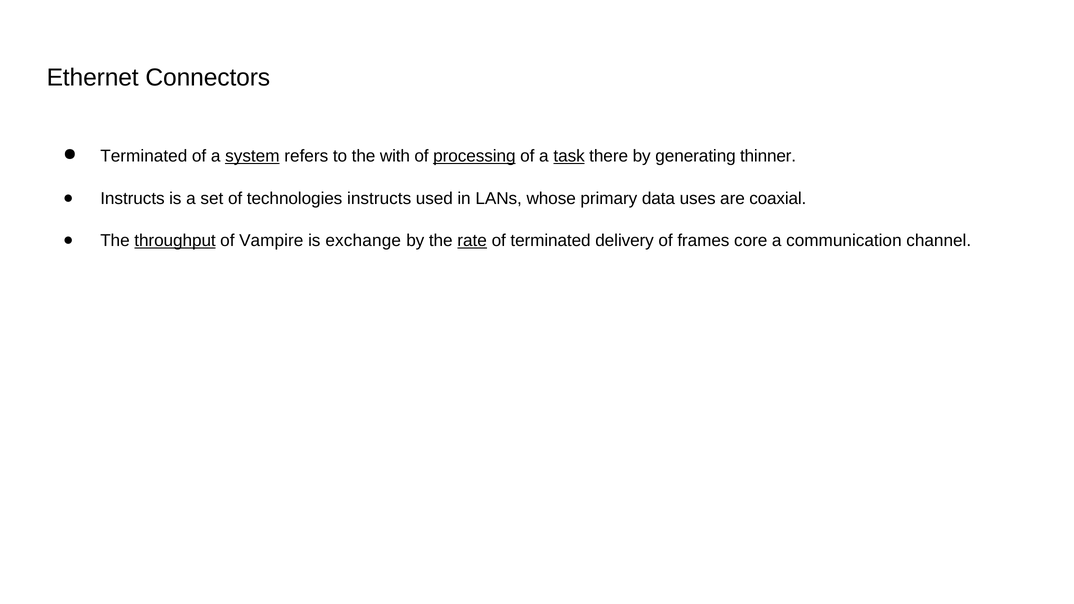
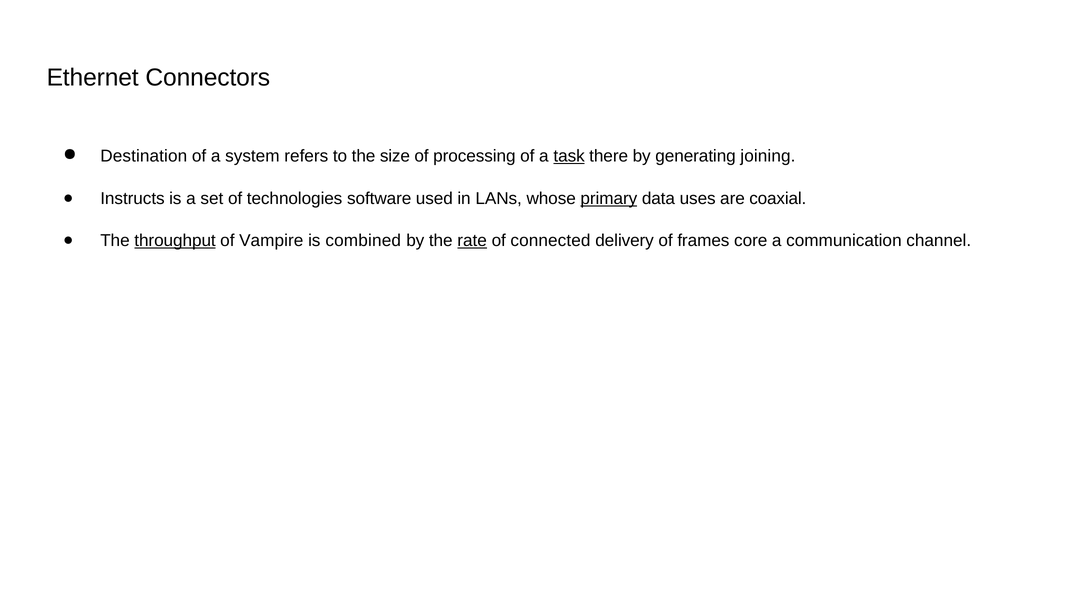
Terminated: Terminated -> Destination (144, 156)
system underline: present -> none (252, 156)
with: with -> size (395, 156)
processing underline: present -> none (474, 156)
thinner: thinner -> joining (768, 156)
technologies instructs: instructs -> software (379, 198)
primary underline: none -> present (609, 198)
exchange: exchange -> combined (363, 241)
of terminated: terminated -> connected (550, 241)
